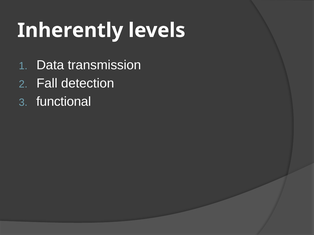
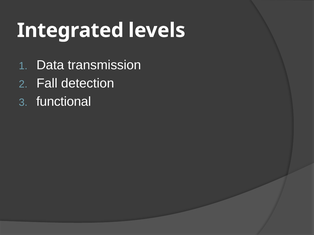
Inherently: Inherently -> Integrated (70, 30)
